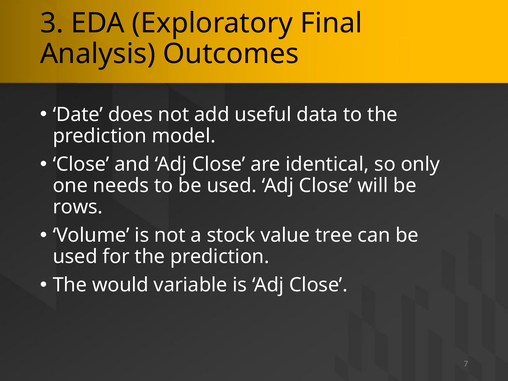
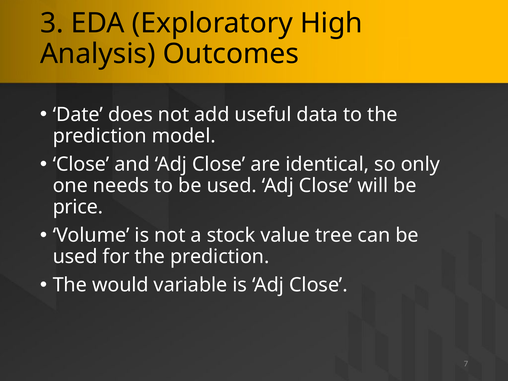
Final: Final -> High (331, 23)
rows: rows -> price (78, 207)
